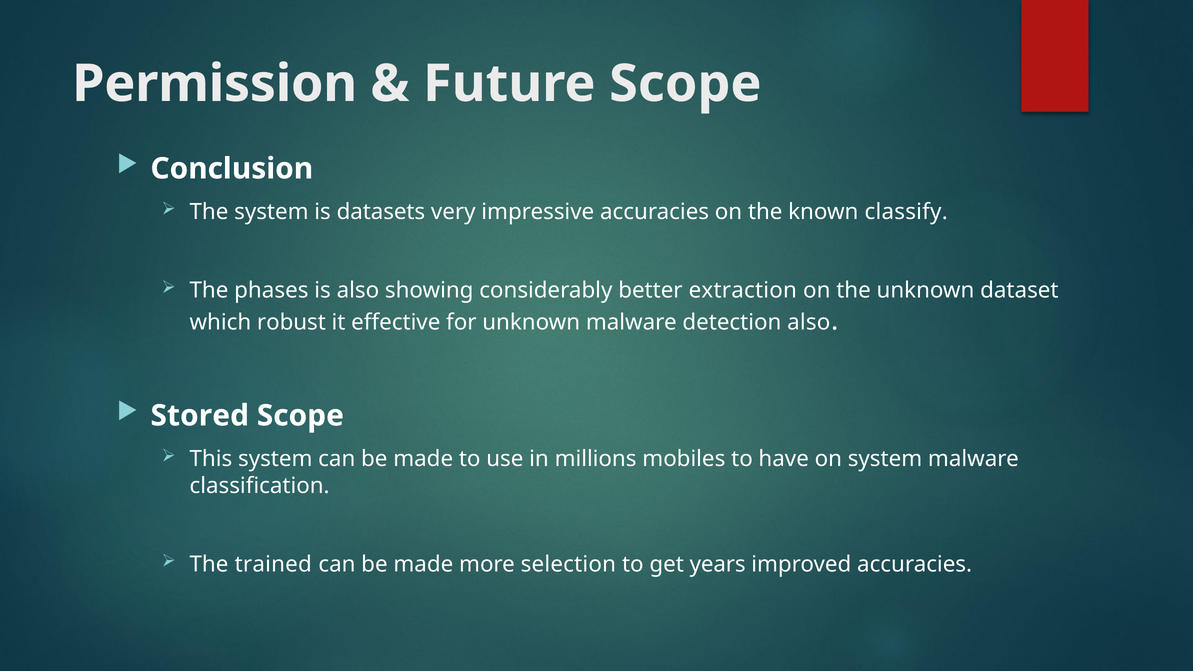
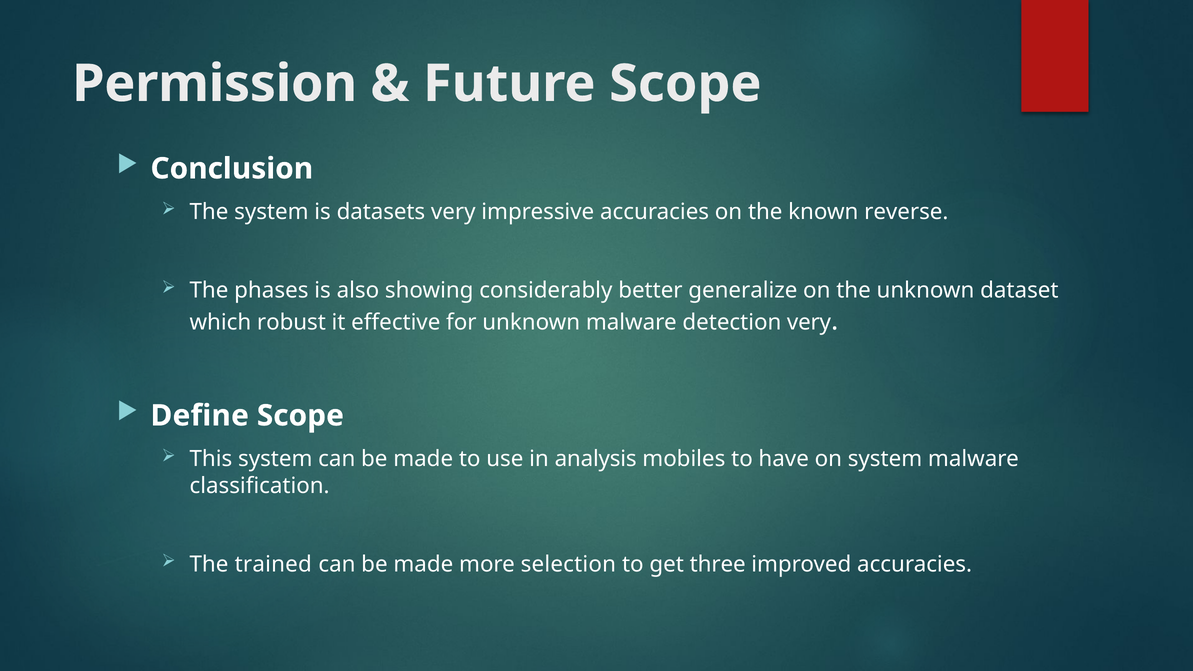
classify: classify -> reverse (906, 212)
extraction: extraction -> generalize (743, 290)
detection also: also -> very (809, 322)
Stored: Stored -> Define (200, 416)
millions: millions -> analysis (596, 459)
years: years -> three (718, 564)
